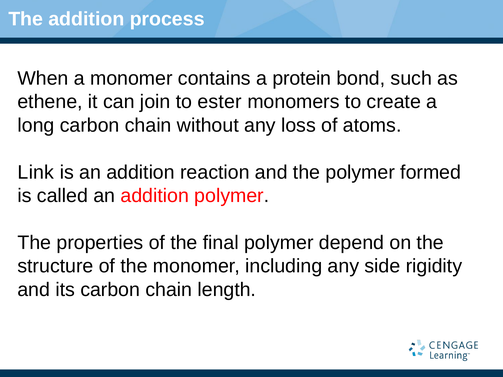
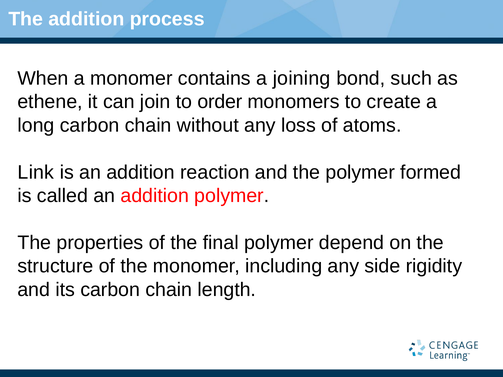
protein: protein -> joining (302, 78)
ester: ester -> order (220, 102)
